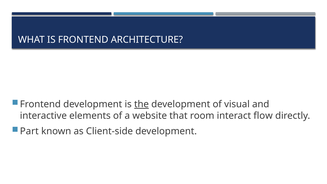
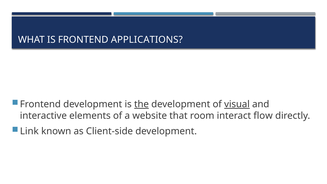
ARCHITECTURE: ARCHITECTURE -> APPLICATIONS (147, 40)
visual underline: none -> present (237, 104)
Part: Part -> Link (29, 131)
